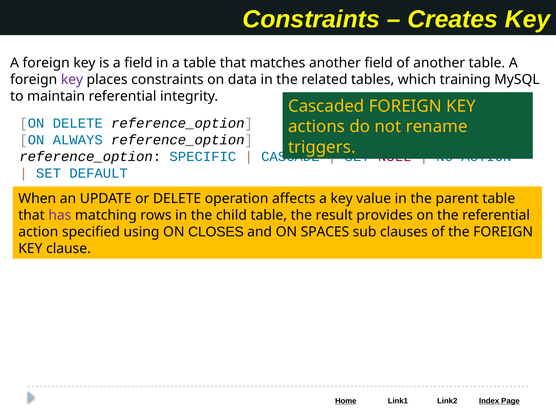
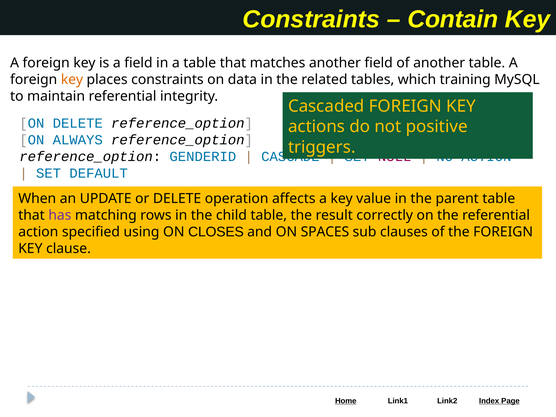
Creates: Creates -> Contain (453, 19)
key colour: purple -> orange (72, 80)
rename: rename -> positive (437, 127)
SPECIFIC: SPECIFIC -> GENDERID (203, 157)
provides: provides -> correctly (385, 215)
